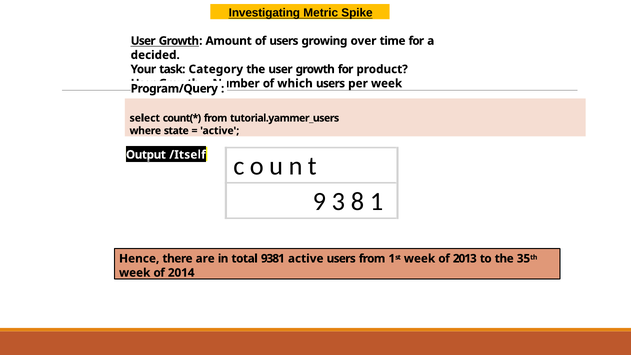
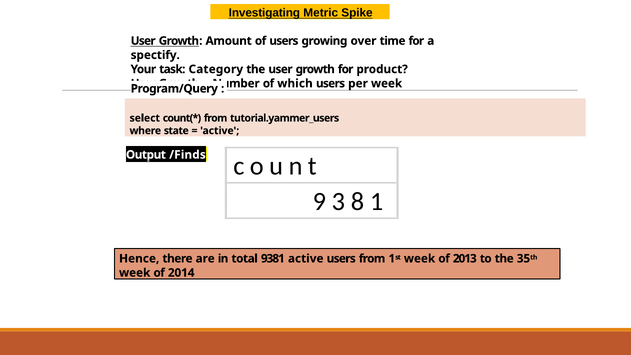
decided: decided -> spectify (155, 55)
/Itself: /Itself -> /Finds (187, 155)
